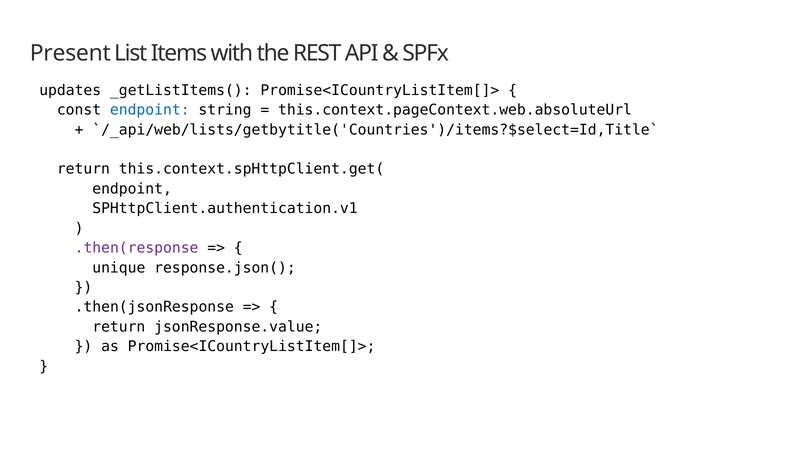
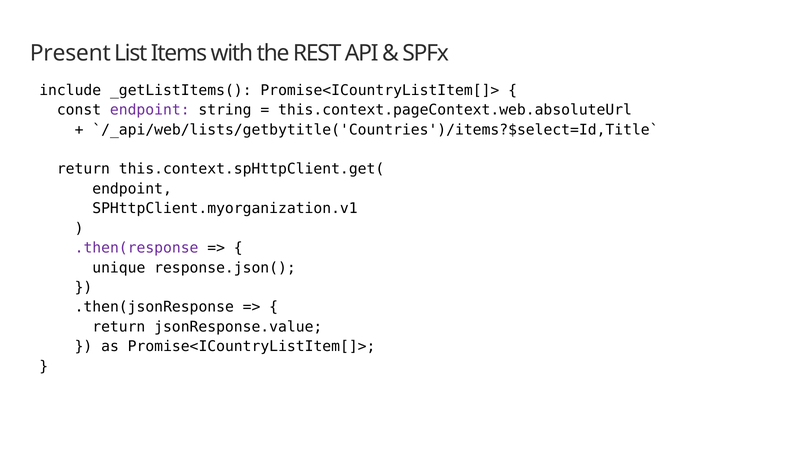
updates: updates -> include (70, 90)
endpoint colour: blue -> purple (150, 110)
SPHttpClient.authentication.v1: SPHttpClient.authentication.v1 -> SPHttpClient.myorganization.v1 (225, 208)
